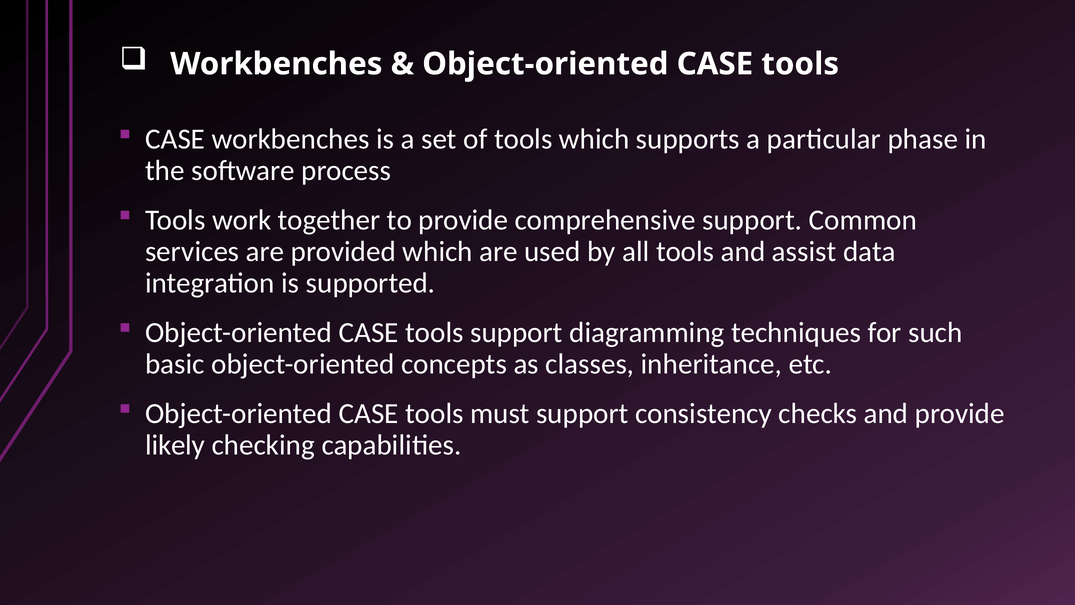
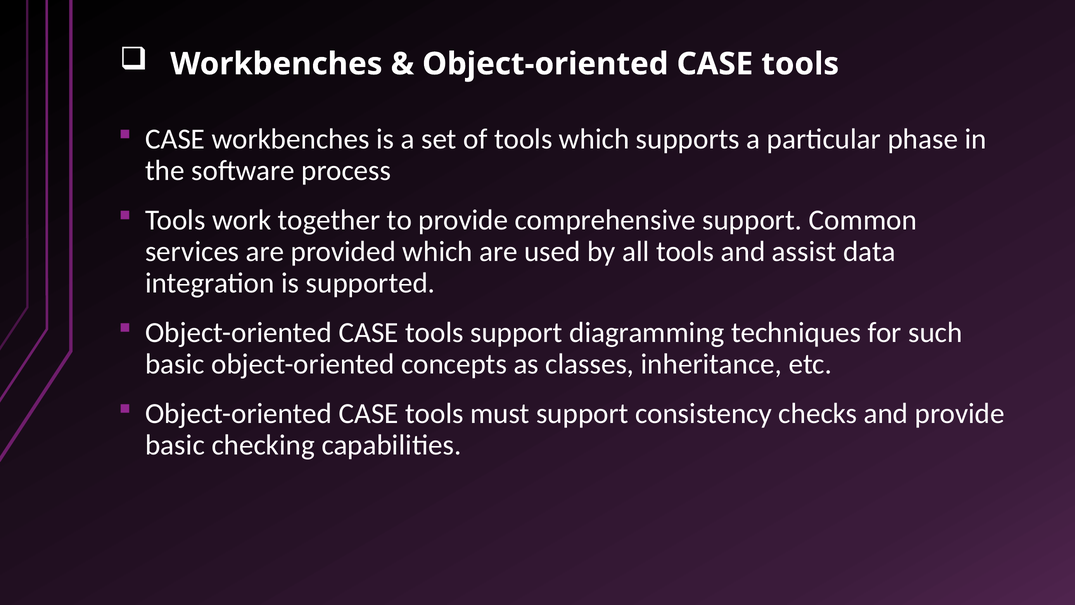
likely: likely -> basic (175, 445)
